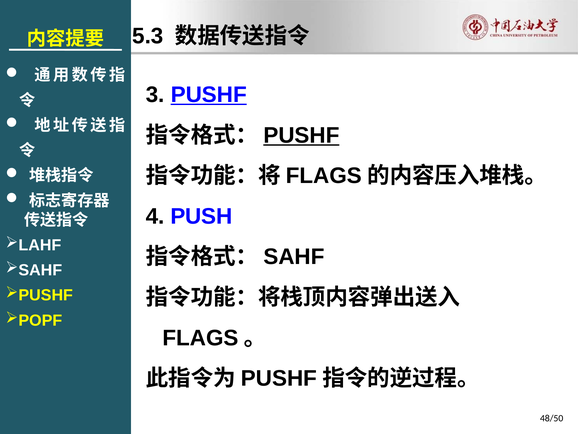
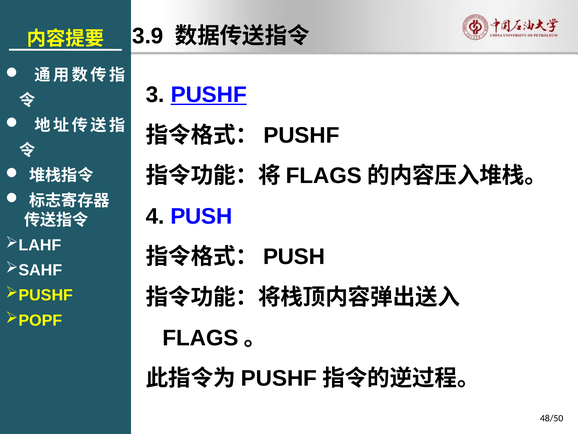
5.3: 5.3 -> 3.9 (148, 36)
PUSHF underline: present -> none (301, 135)
SAHF: SAHF -> PUSH (294, 257)
